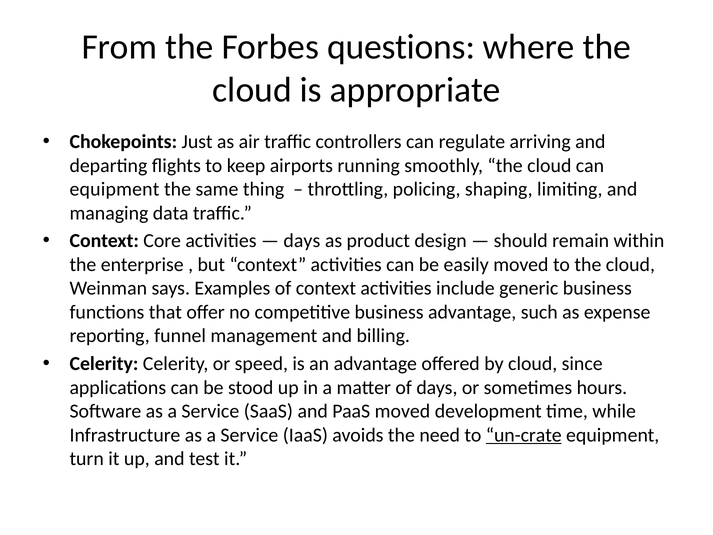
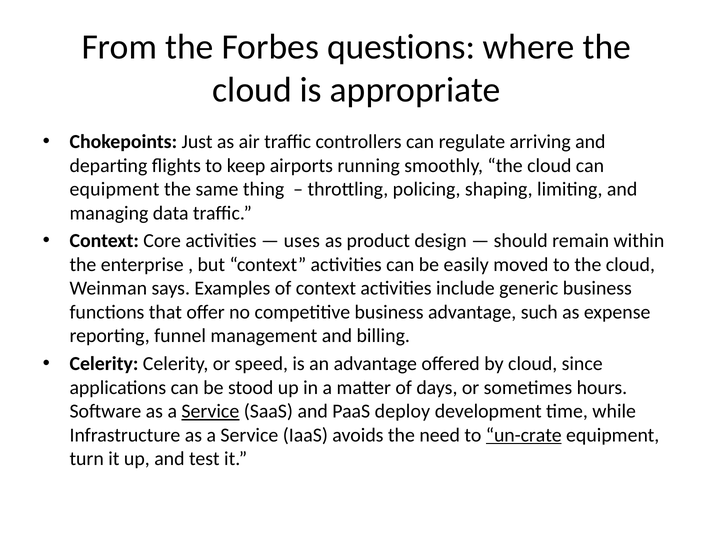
days: days -> uses (302, 241)
Service underline: none -> present (210, 411)
PaaS moved: moved -> deploy (402, 411)
